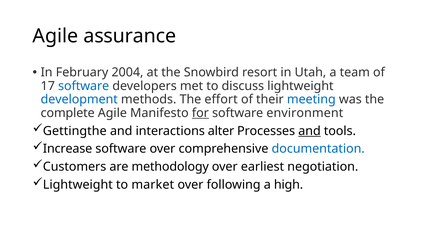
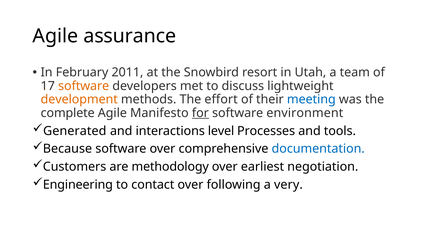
2004: 2004 -> 2011 (127, 72)
software colour: blue -> orange (84, 86)
development colour: blue -> orange (79, 99)
Gettingthe: Gettingthe -> Generated (75, 131)
alter: alter -> level (221, 131)
and underline: present -> none (309, 131)
Increase: Increase -> Because (67, 149)
Lightweight: Lightweight -> Engineering (78, 185)
market: market -> contact (153, 185)
high: high -> very (288, 185)
